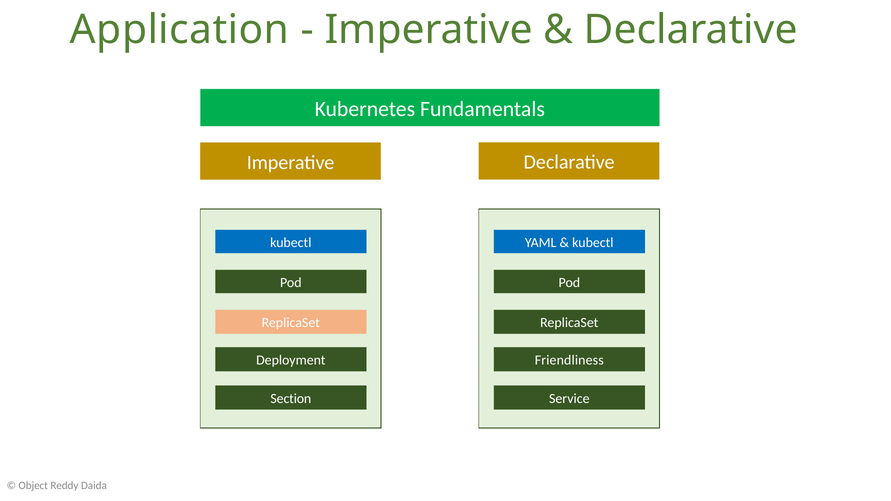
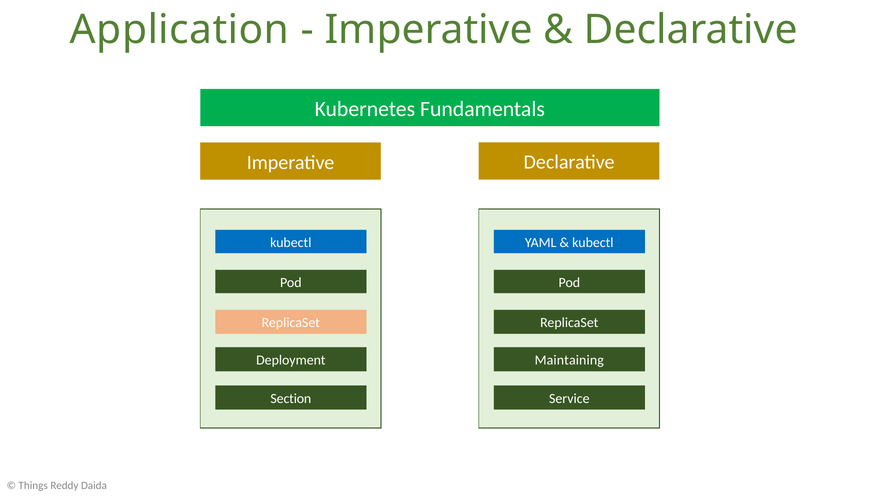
Friendliness: Friendliness -> Maintaining (569, 360)
Object: Object -> Things (33, 486)
